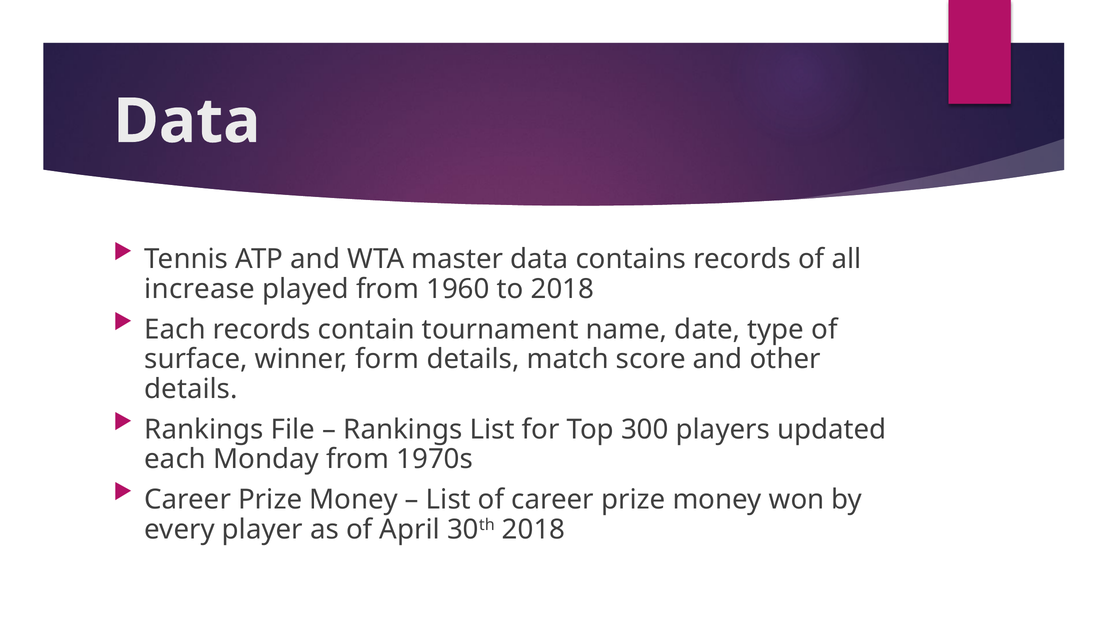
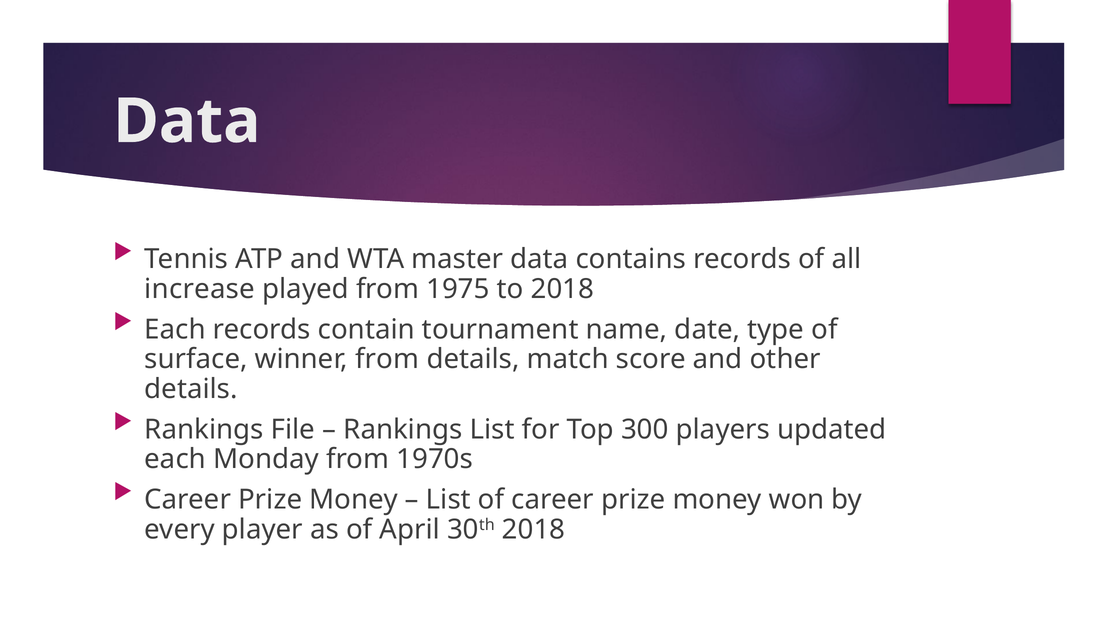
1960: 1960 -> 1975 (458, 289)
winner form: form -> from (387, 359)
